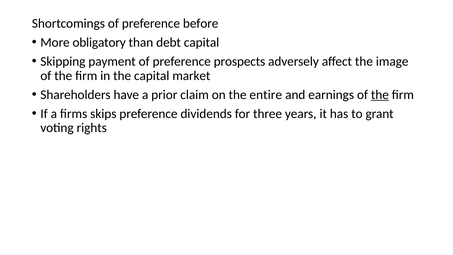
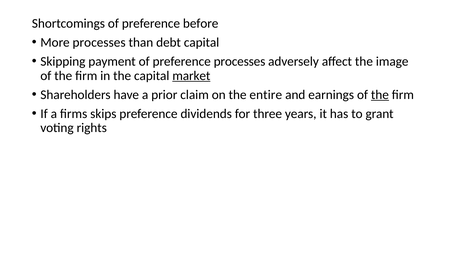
More obligatory: obligatory -> processes (99, 42)
preference prospects: prospects -> processes (240, 61)
market underline: none -> present (191, 76)
